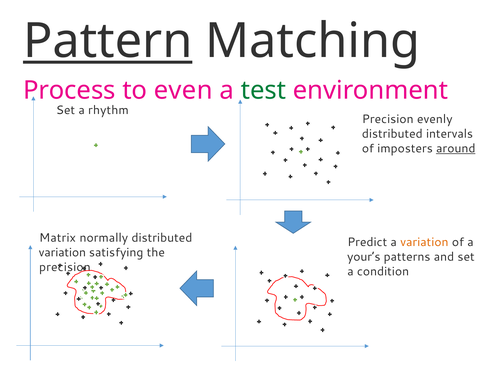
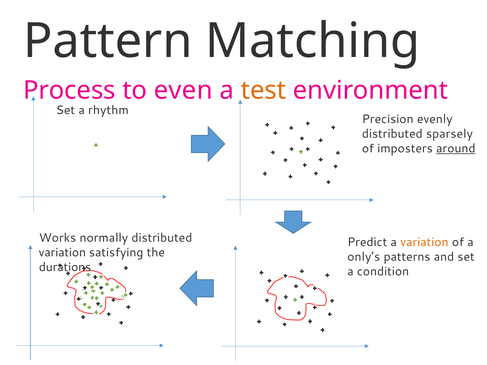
Pattern underline: present -> none (108, 41)
test colour: green -> orange (263, 91)
intervals: intervals -> sparsely (449, 134)
Matrix: Matrix -> Works (58, 238)
your’s: your’s -> only’s (364, 257)
precision: precision -> durations (65, 267)
